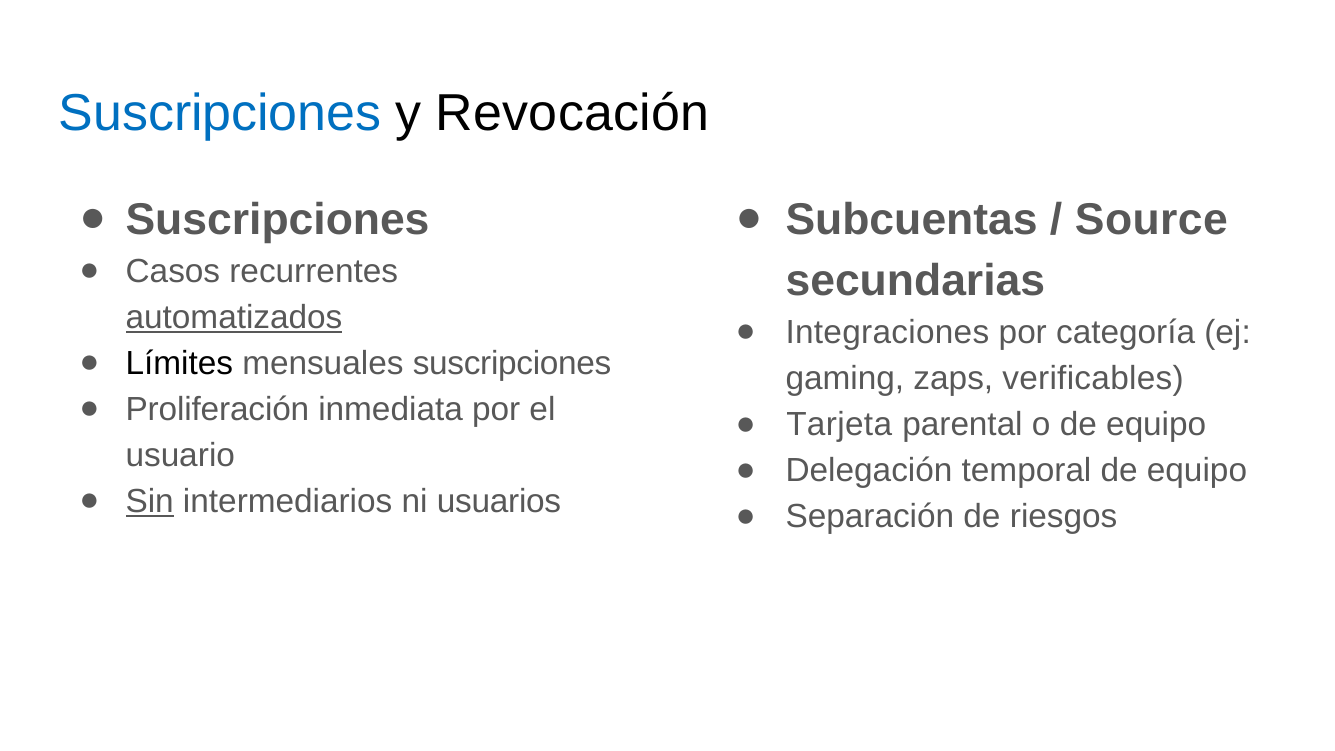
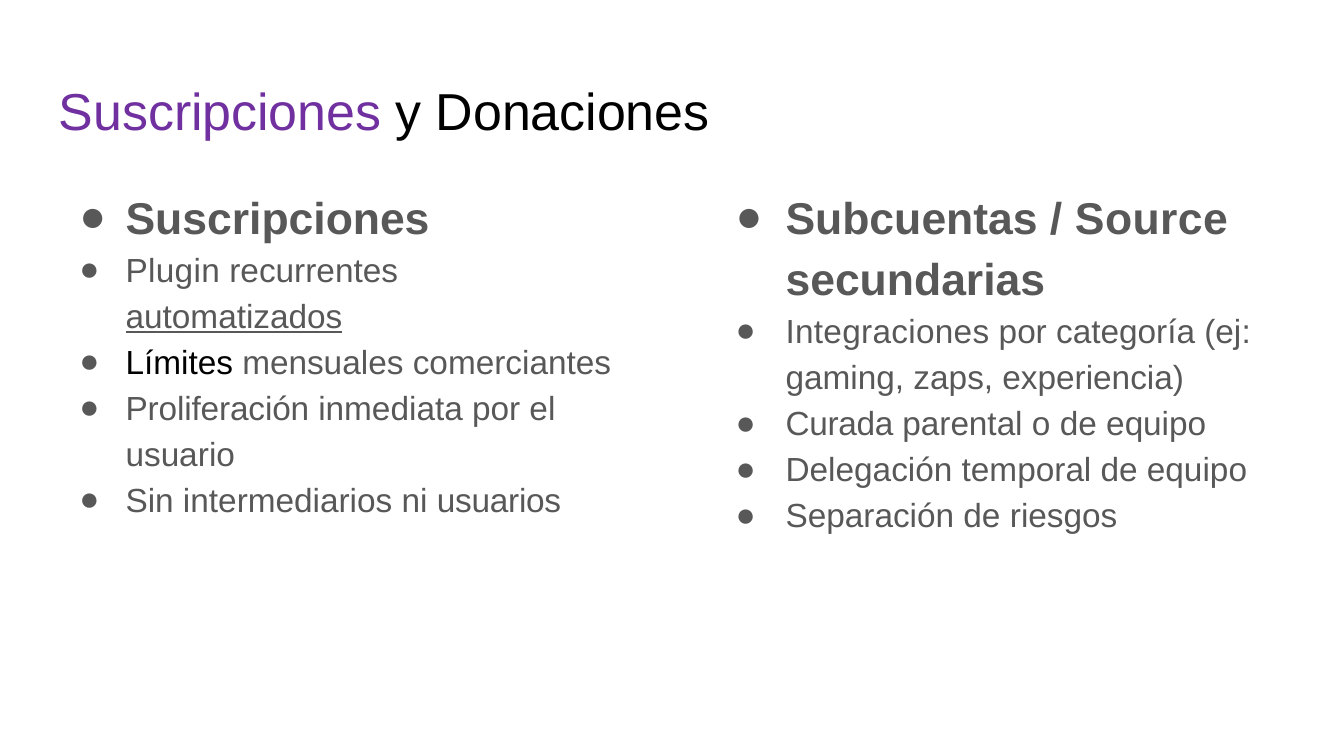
Suscripciones colour: blue -> purple (220, 113)
Revocación: Revocación -> Donaciones (573, 113)
Casos: Casos -> Plugin (173, 271)
mensuales suscripciones: suscripciones -> comerciantes (512, 363)
verificables: verificables -> experiencia (1093, 379)
Tarjeta: Tarjeta -> Curada (839, 425)
Sin underline: present -> none (150, 502)
